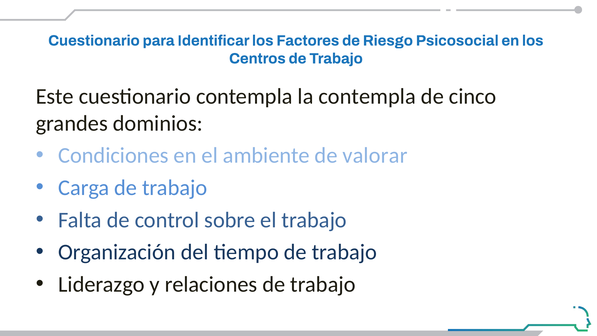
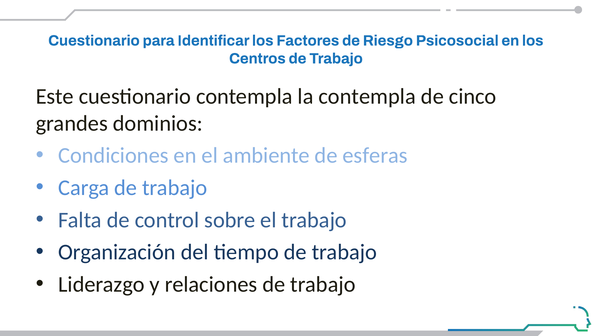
valorar: valorar -> esferas (375, 155)
